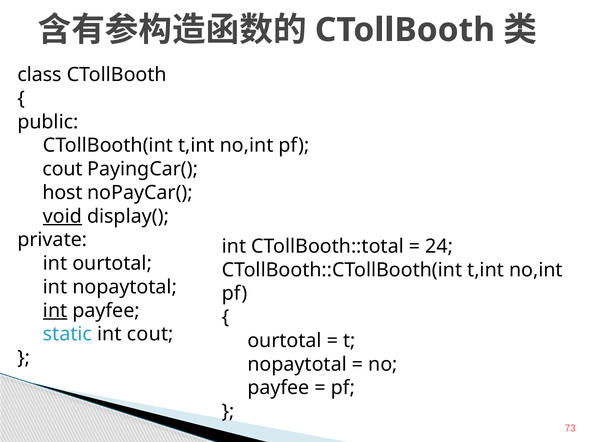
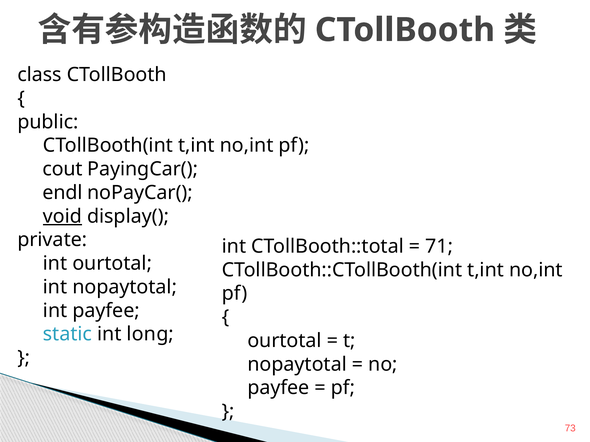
host: host -> endl (63, 193)
24: 24 -> 71 (439, 247)
int underline: present -> none (55, 311)
int cout: cout -> long (150, 334)
